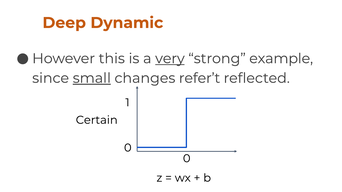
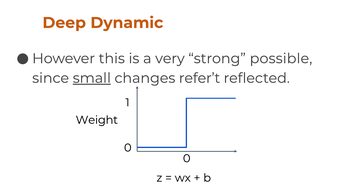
very underline: present -> none (170, 59)
example: example -> possible (281, 59)
Certain: Certain -> Weight (97, 120)
